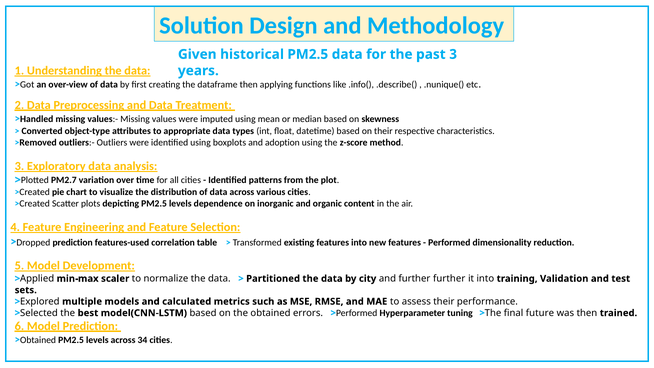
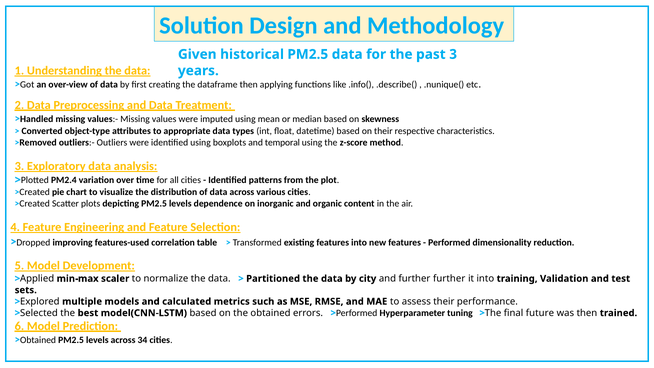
adoption: adoption -> temporal (282, 142)
PM2.7: PM2.7 -> PM2.4 (64, 180)
prediction: prediction -> improving (73, 243)
